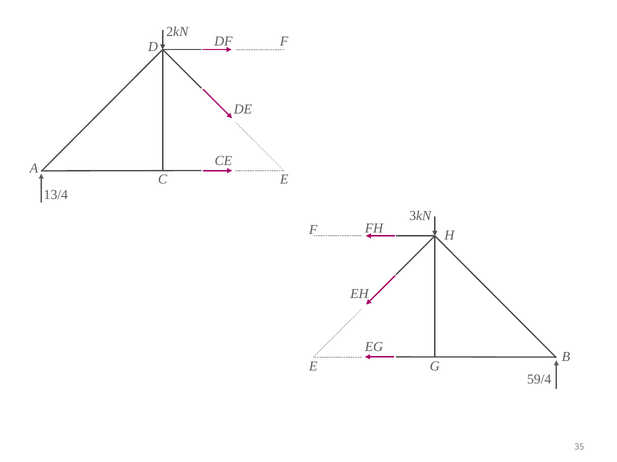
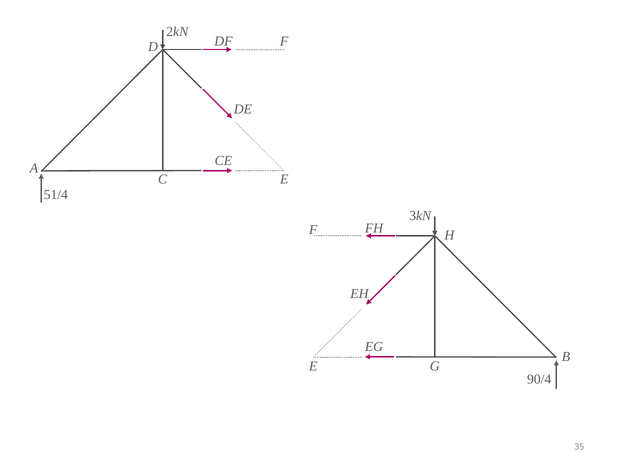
13/4: 13/4 -> 51/4 (56, 195)
59/4: 59/4 -> 90/4 (539, 380)
